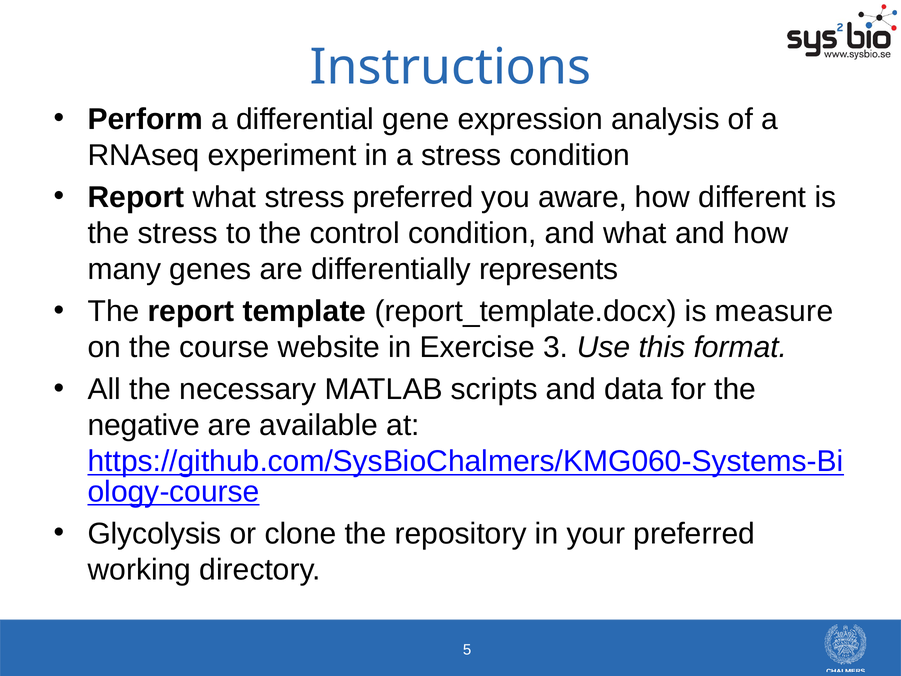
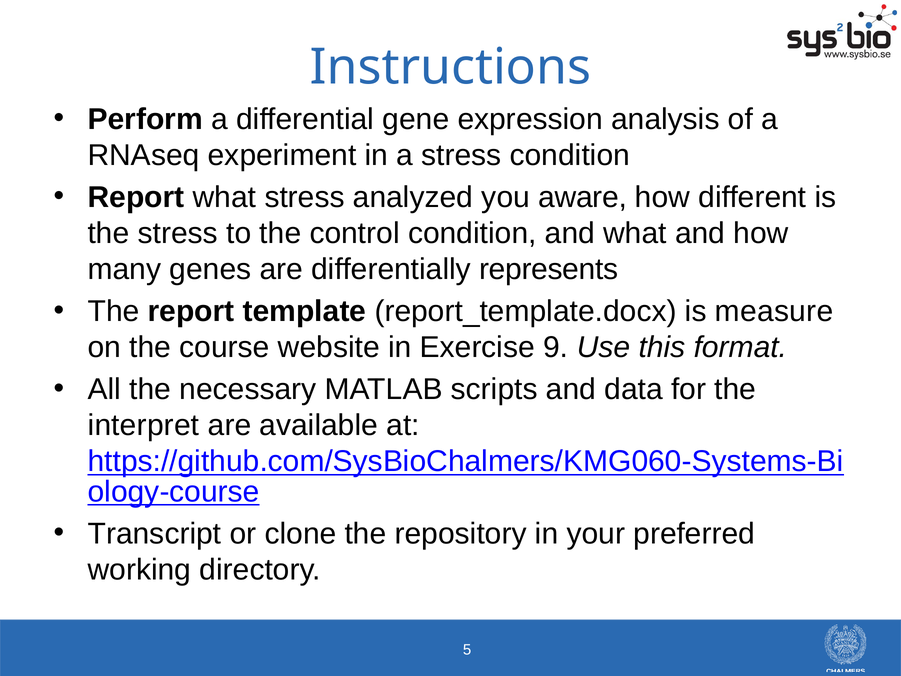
stress preferred: preferred -> analyzed (413, 197)
3: 3 -> 9 (556, 347)
negative: negative -> interpret (144, 425)
Glycolysis: Glycolysis -> Transcript (154, 533)
